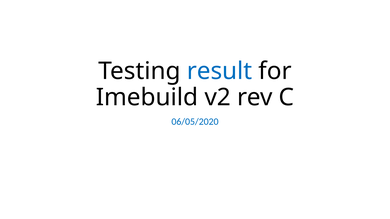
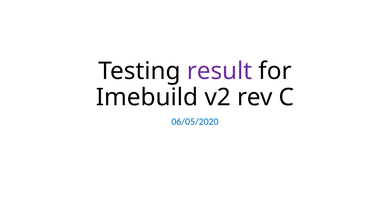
result colour: blue -> purple (220, 71)
